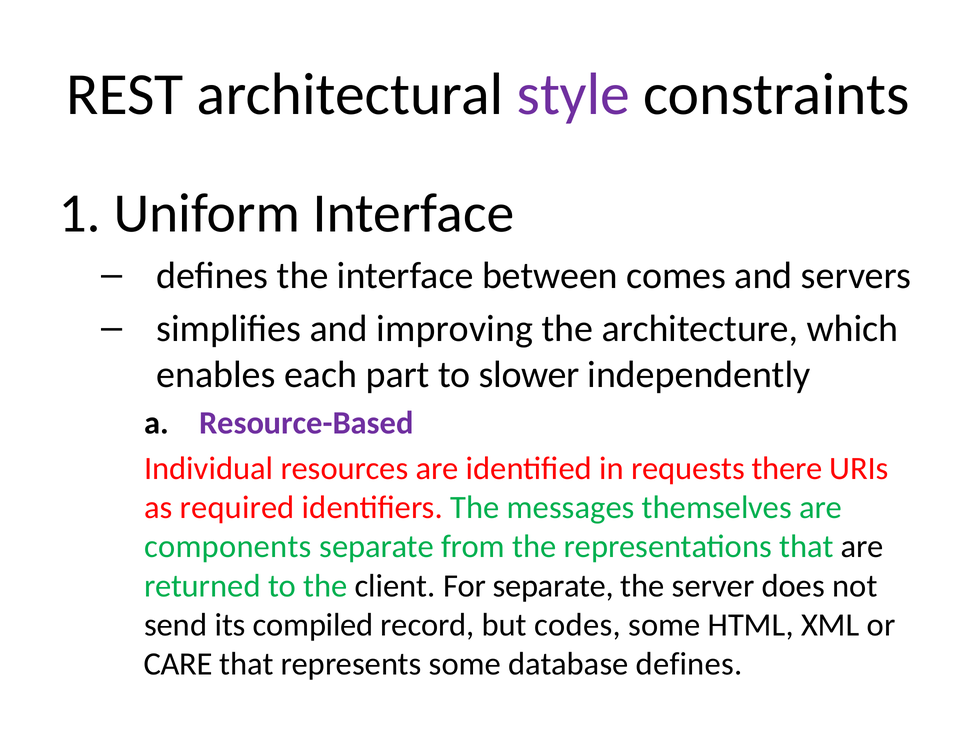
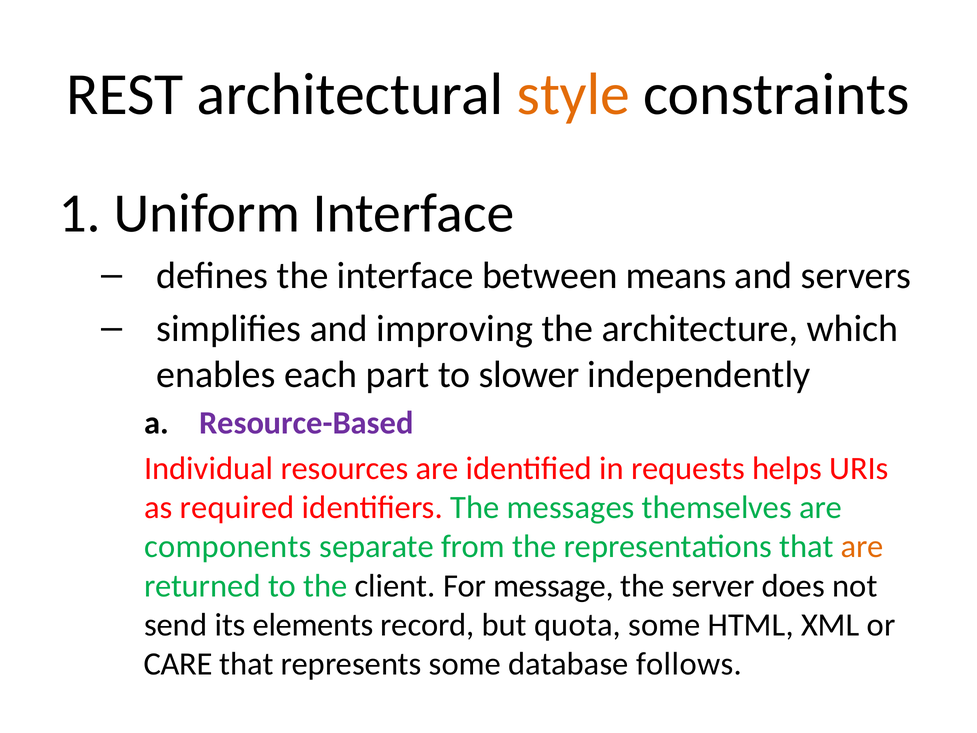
style colour: purple -> orange (573, 95)
comes: comes -> means (676, 276)
there: there -> helps (787, 468)
are colour: black -> orange (862, 547)
For separate: separate -> message (553, 586)
compiled: compiled -> elements (313, 625)
codes: codes -> quota (578, 625)
database defines: defines -> follows (689, 664)
